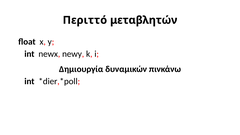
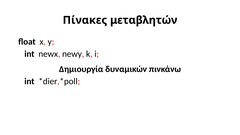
Περιττό: Περιττό -> Πίνακες (85, 20)
